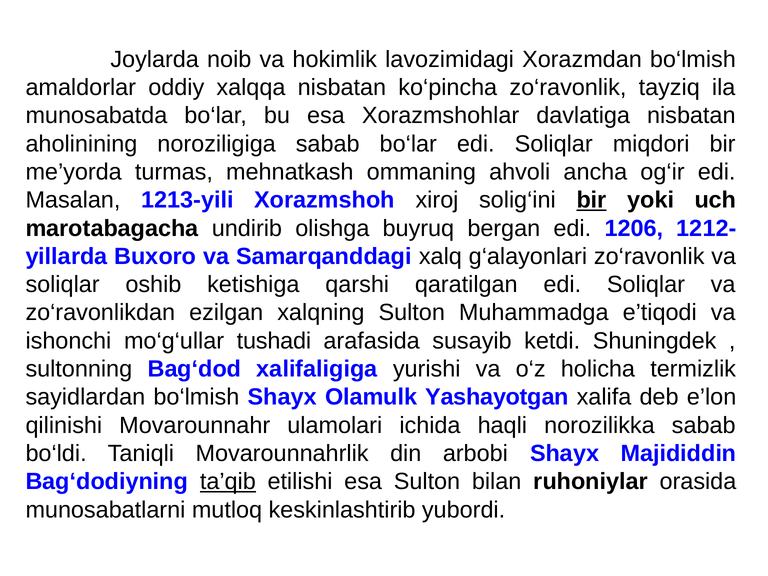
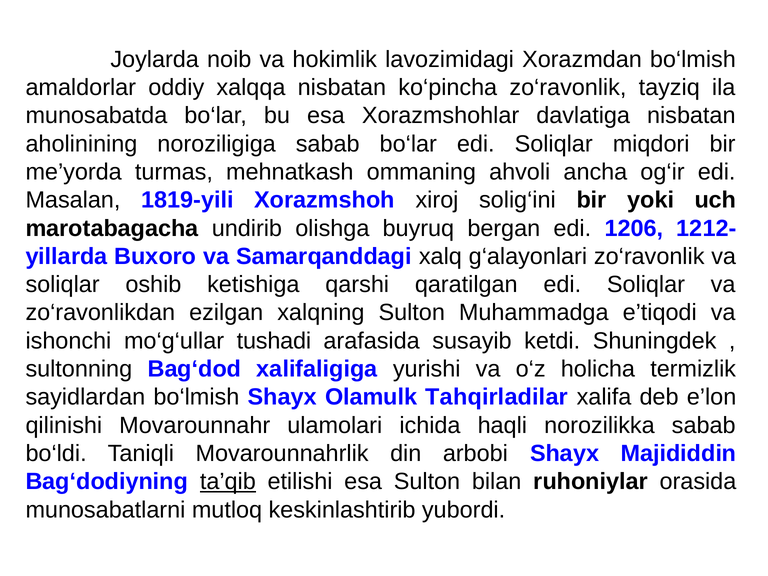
1213-yili: 1213-yili -> 1819-yili (187, 200)
bir underline: present -> none (592, 200)
Yashayotgan: Yashayotgan -> Tahqirladilar (497, 397)
